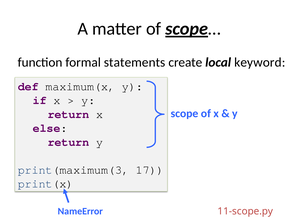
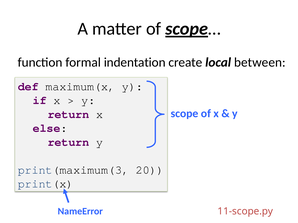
statements: statements -> indentation (135, 63)
keyword: keyword -> between (260, 63)
17: 17 -> 20 (150, 170)
